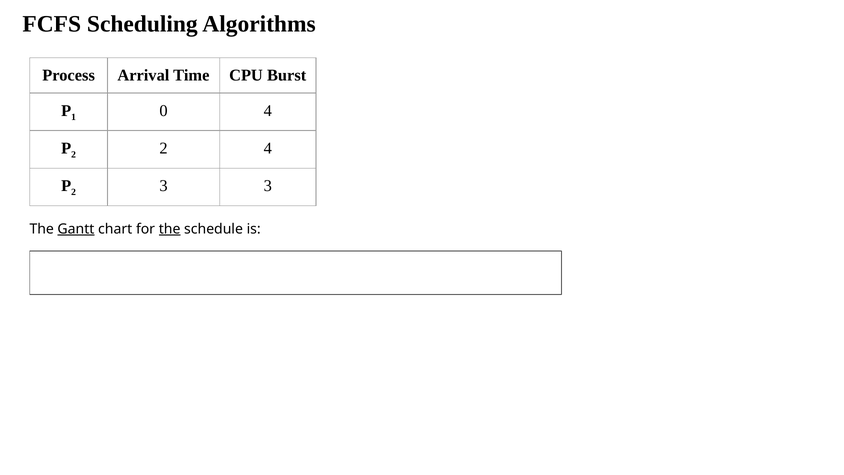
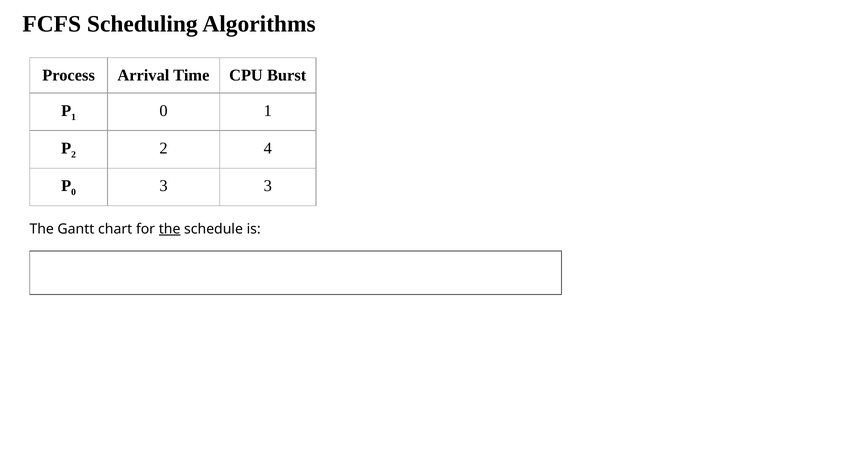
0 4: 4 -> 1 (268, 111)
2: 2 -> 0 (74, 192)
Gantt underline: present -> none (76, 229)
